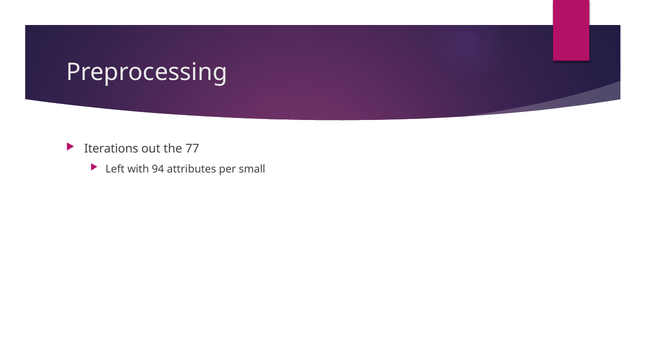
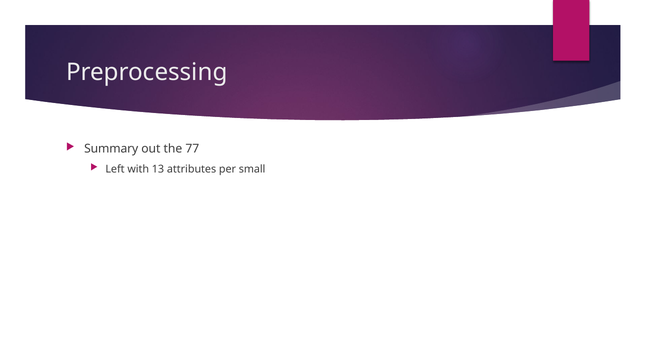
Iterations: Iterations -> Summary (111, 148)
94: 94 -> 13 (158, 169)
